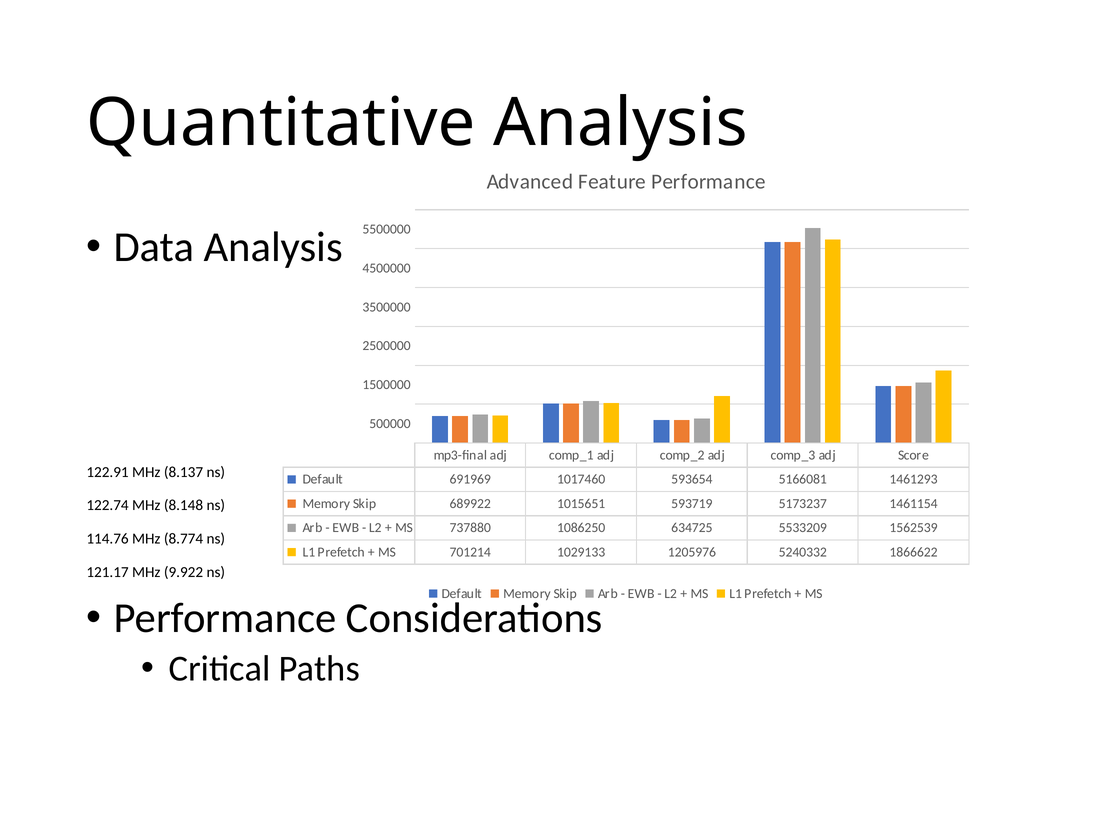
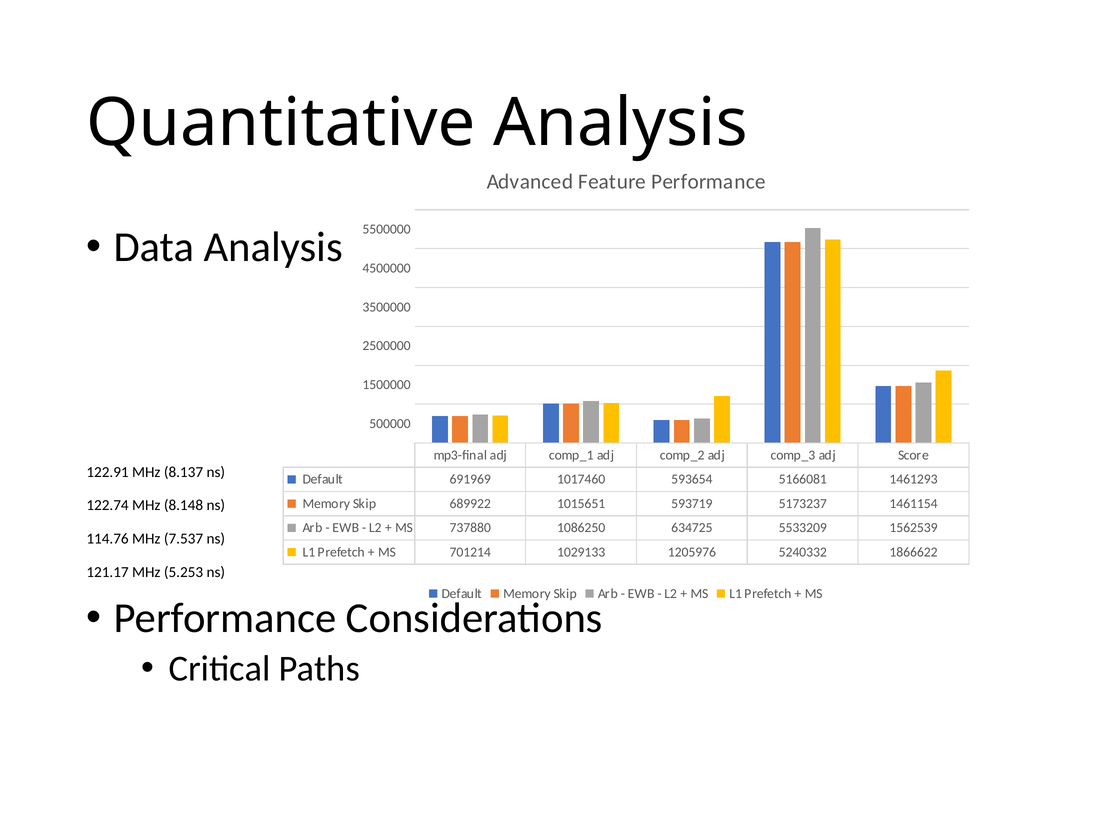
8.774: 8.774 -> 7.537 (184, 539)
9.922: 9.922 -> 5.253 (184, 572)
